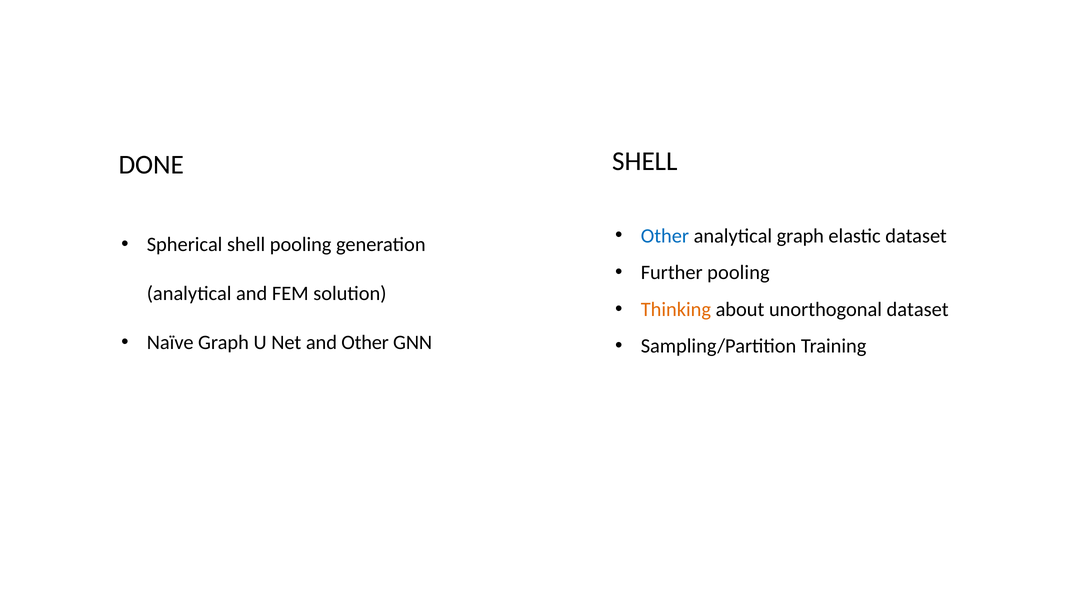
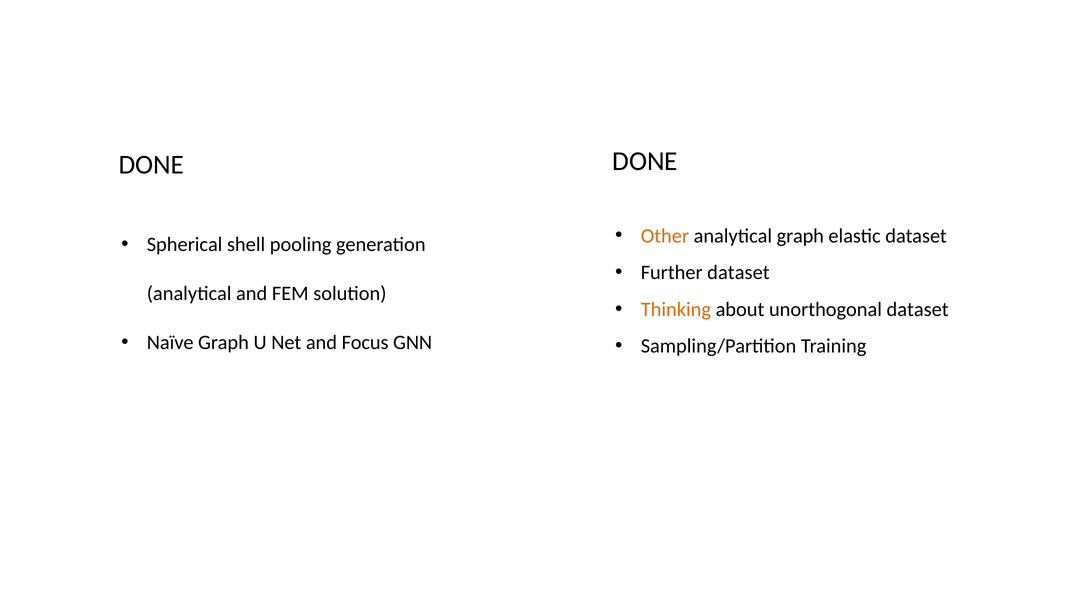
SHELL: SHELL -> DONE (645, 161)
Other colour: blue -> orange (665, 236)
Further pooling: pooling -> dataset (738, 272)
and Other: Other -> Focus (365, 342)
